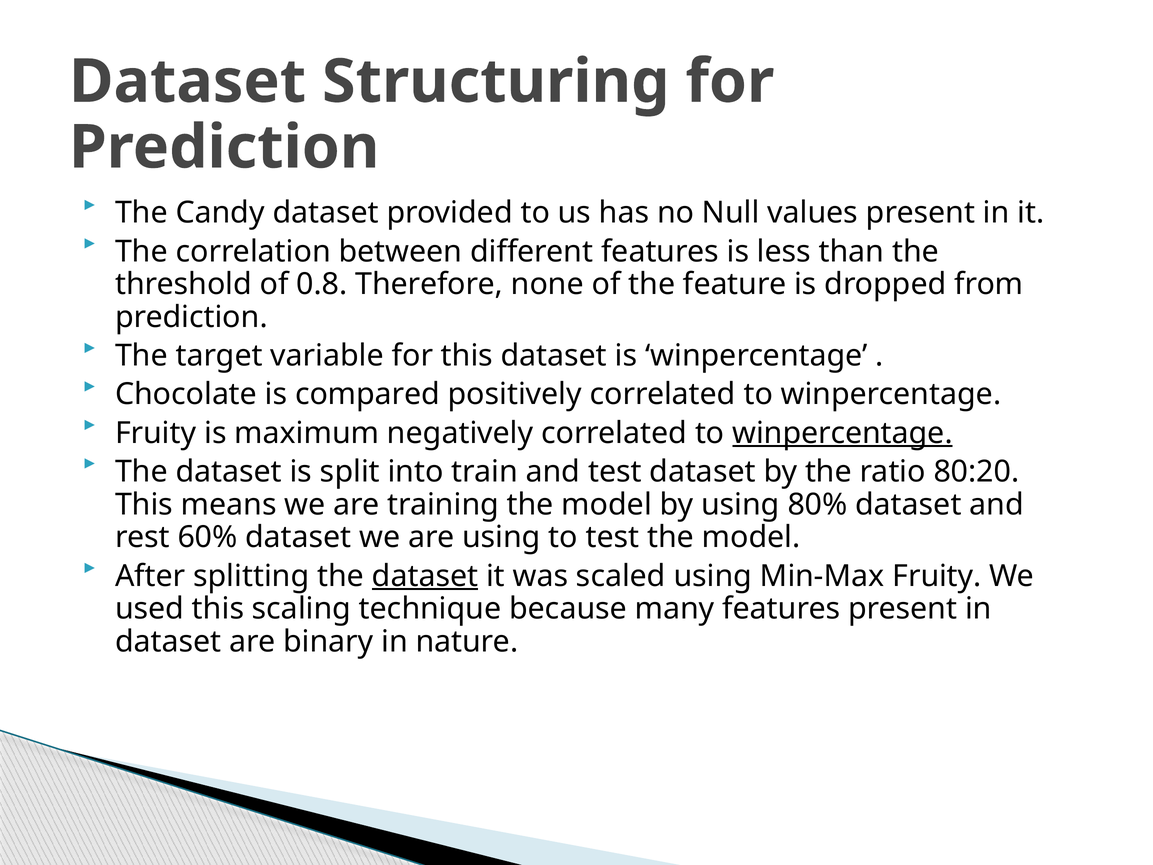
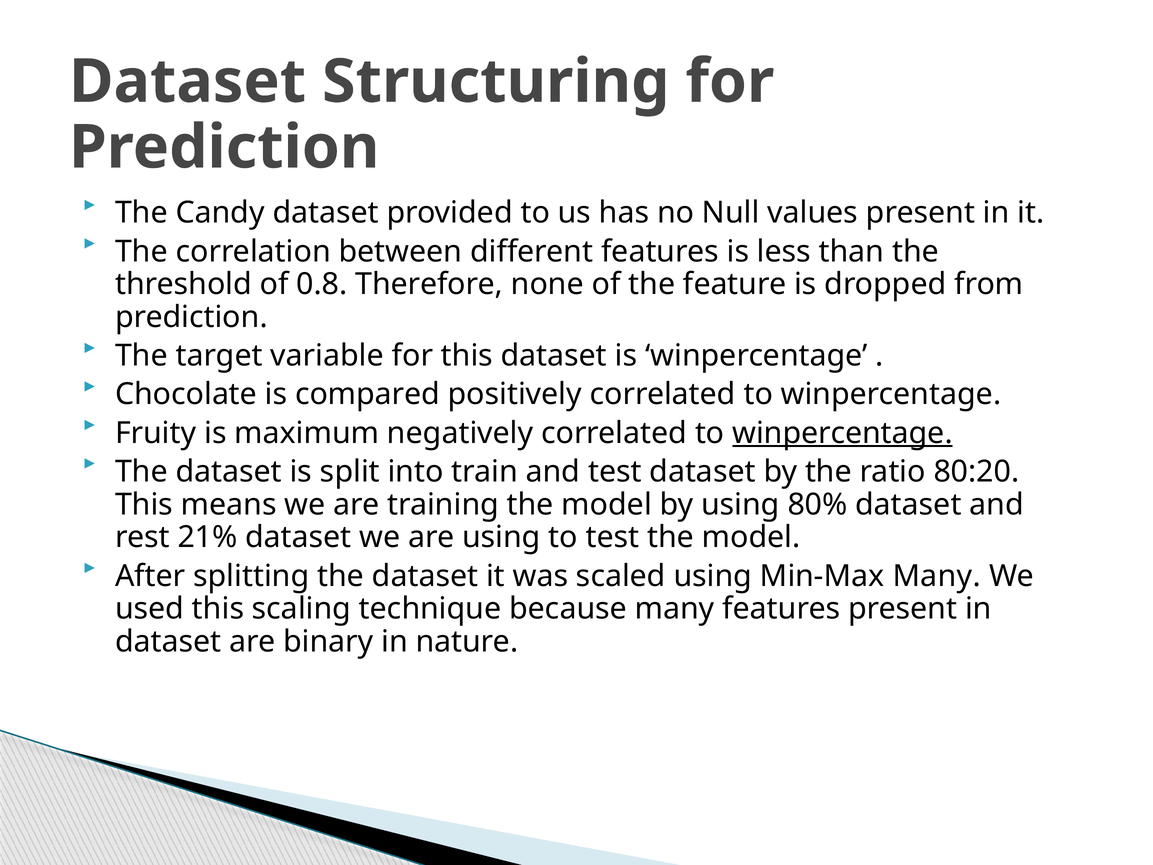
60%: 60% -> 21% (207, 537)
dataset underline: present -> none (425, 576)
Min-Max Fruity: Fruity -> Many (937, 576)
